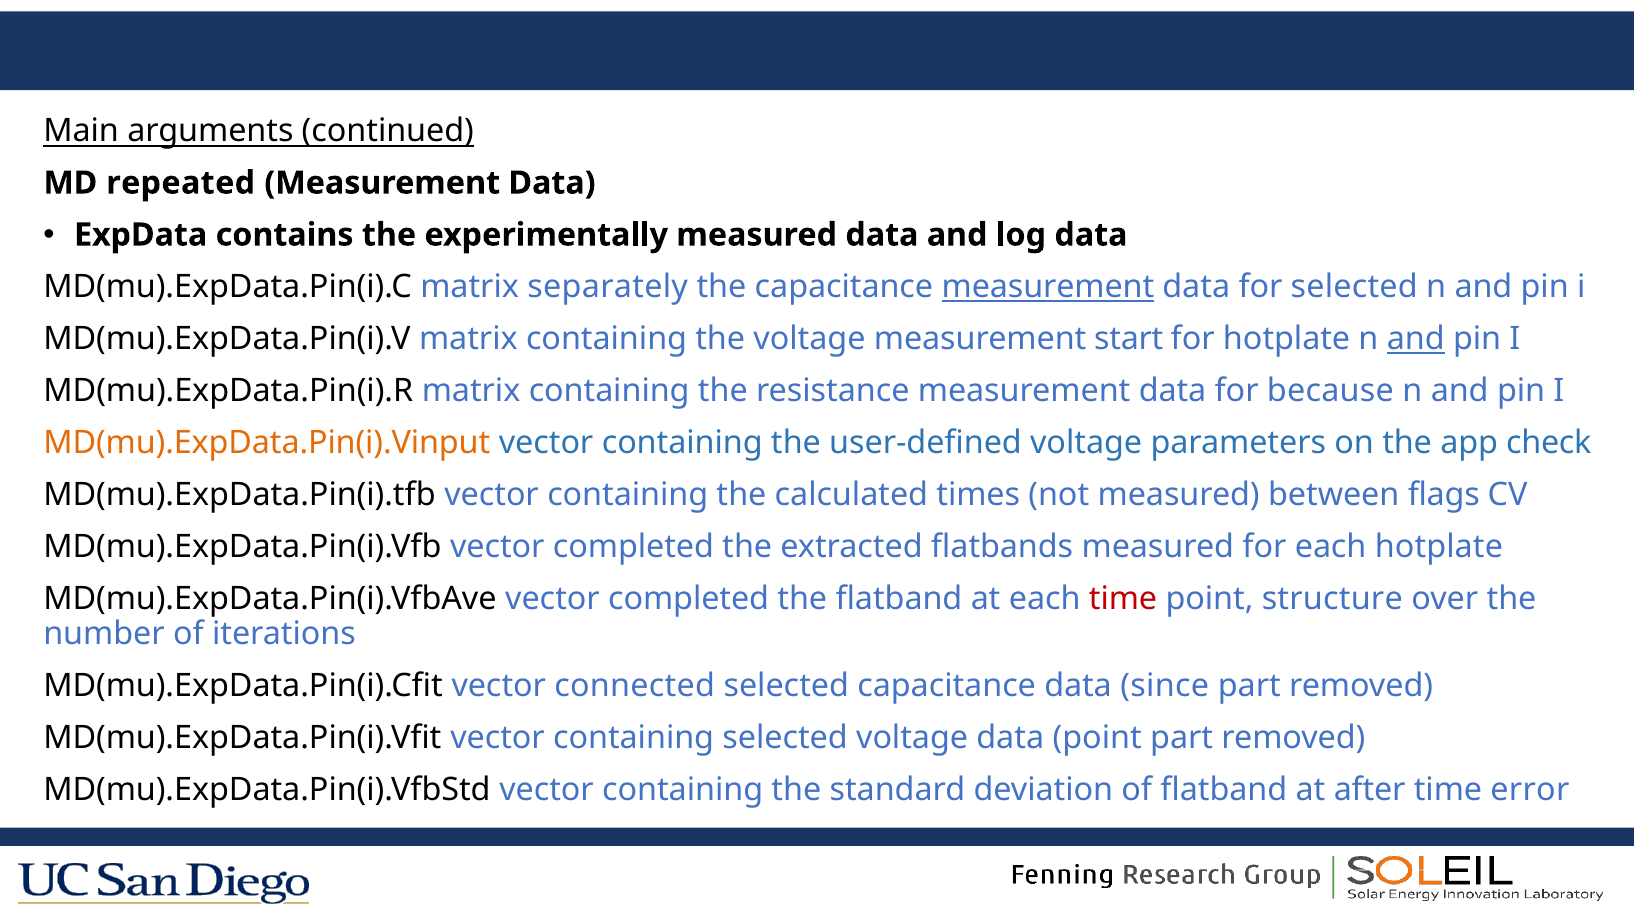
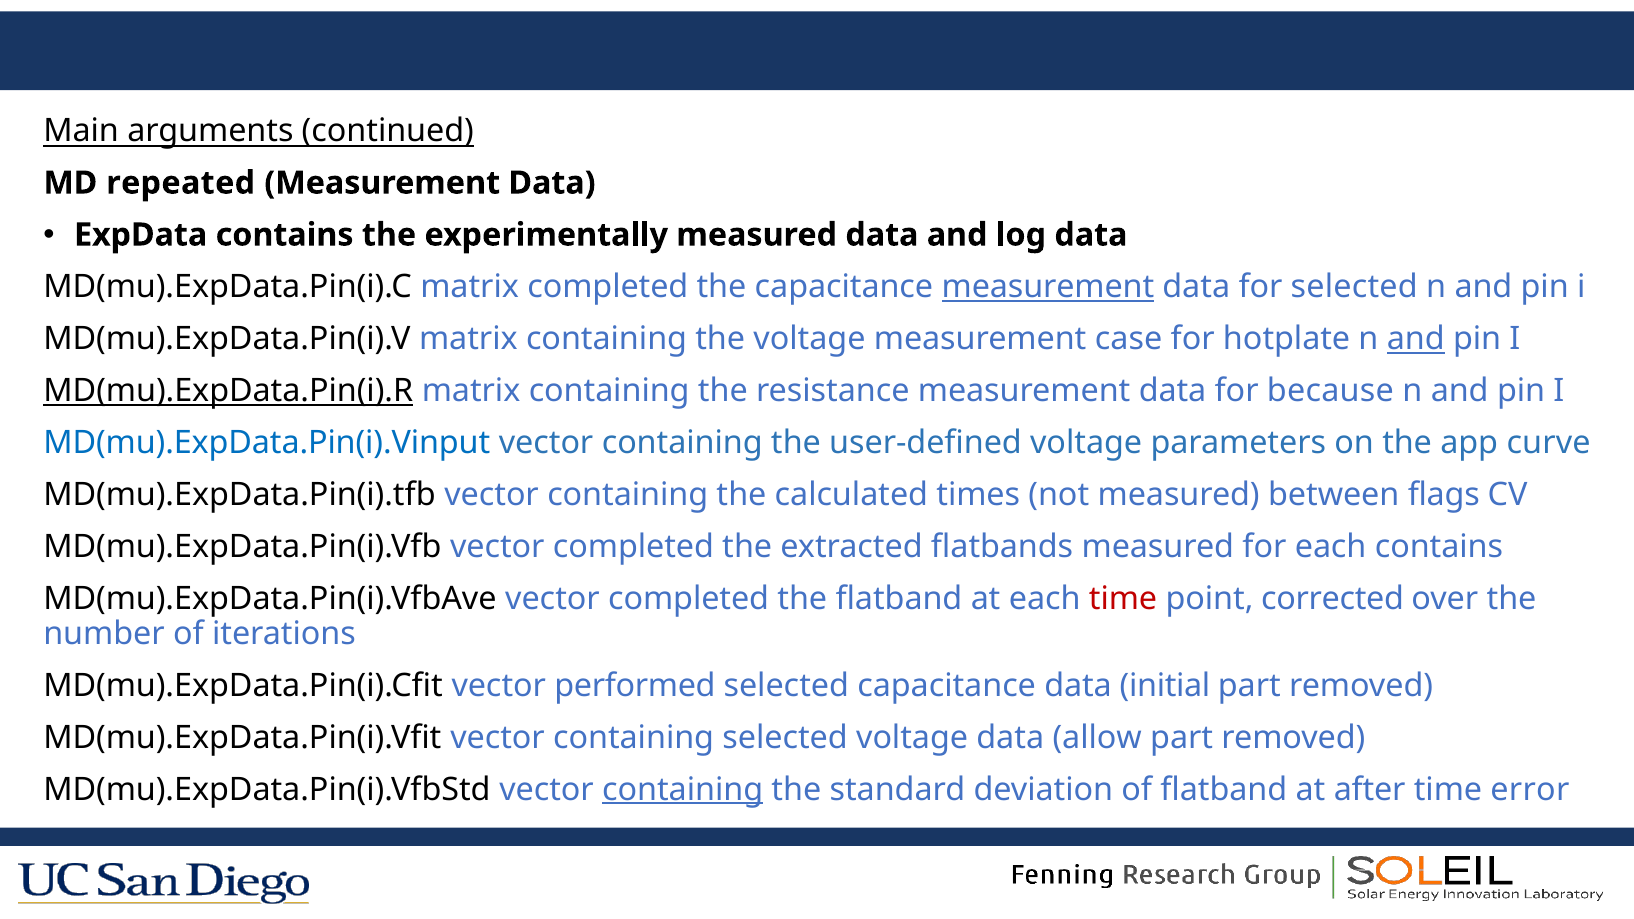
matrix separately: separately -> completed (608, 287)
start: start -> case (1129, 339)
MD(mu).ExpData.Pin(i).R underline: none -> present (228, 391)
MD(mu).ExpData.Pin(i).Vinput colour: orange -> blue (267, 443)
check: check -> curve (1549, 443)
each hotplate: hotplate -> contains (1439, 547)
structure: structure -> corrected (1333, 599)
connected: connected -> performed (635, 686)
since: since -> initial (1165, 686)
data point: point -> allow (1097, 738)
containing underline: none -> present (683, 789)
